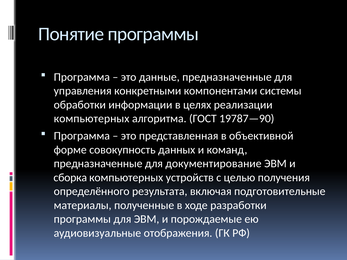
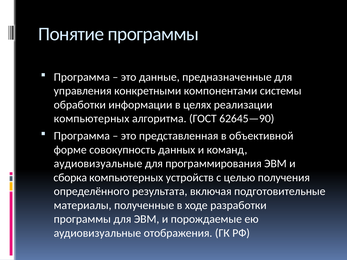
19787—90: 19787—90 -> 62645—90 (247, 119)
предназначенные: предназначенные -> аудиовизуальные (98, 164)
документирование: документирование -> программирования (214, 164)
